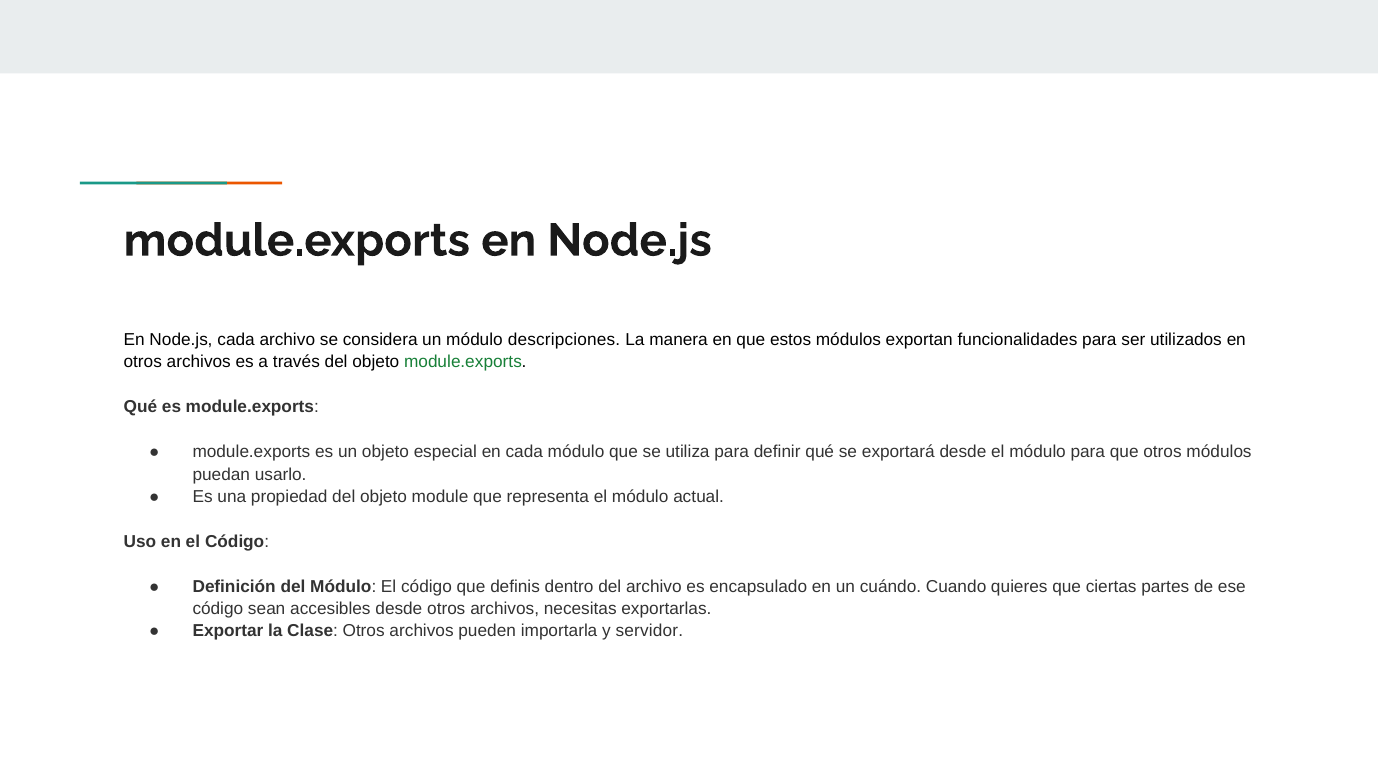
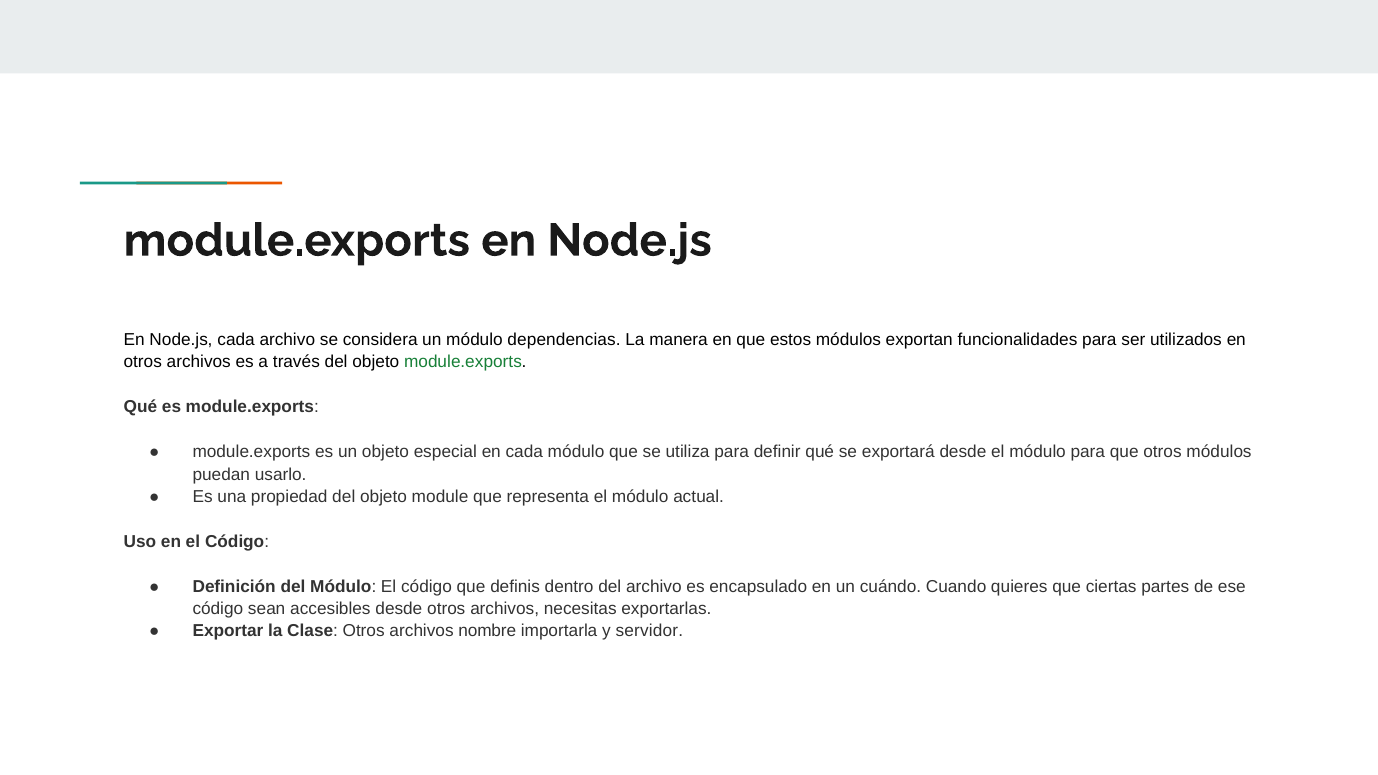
descripciones: descripciones -> dependencias (564, 340)
pueden: pueden -> nombre (487, 631)
